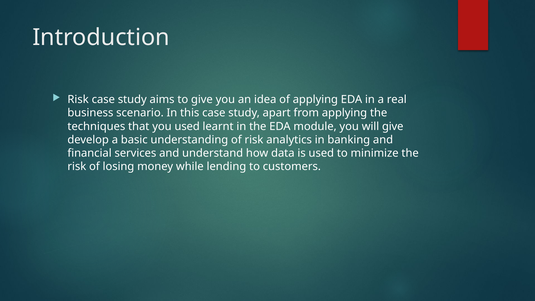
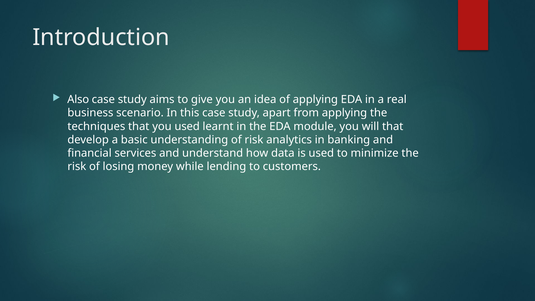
Risk: Risk -> Also (78, 100)
will give: give -> that (393, 126)
